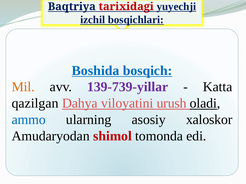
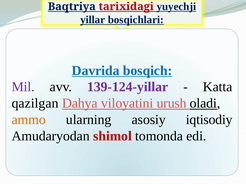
izchil: izchil -> yillar (93, 20)
Boshida: Boshida -> Davrida (96, 71)
Mil colour: orange -> purple (23, 87)
139-739-yillar: 139-739-yillar -> 139-124-yillar (128, 87)
ammo colour: blue -> orange (29, 120)
xaloskor: xaloskor -> iqtisodiy (209, 120)
